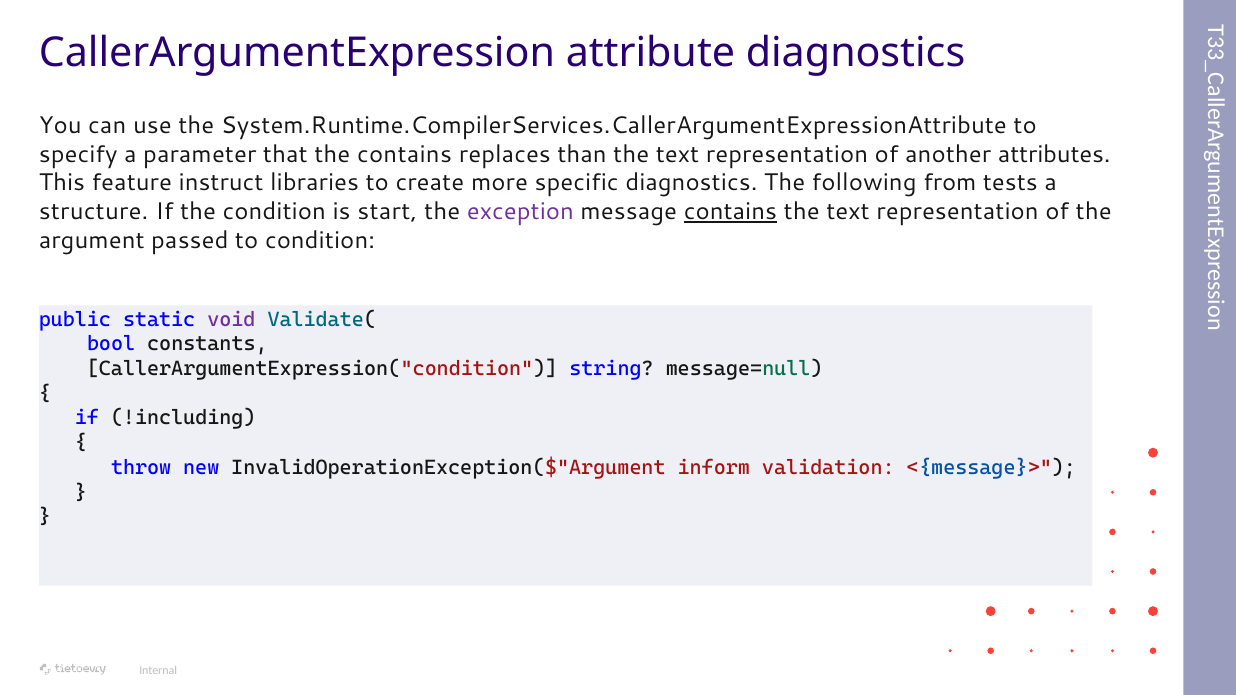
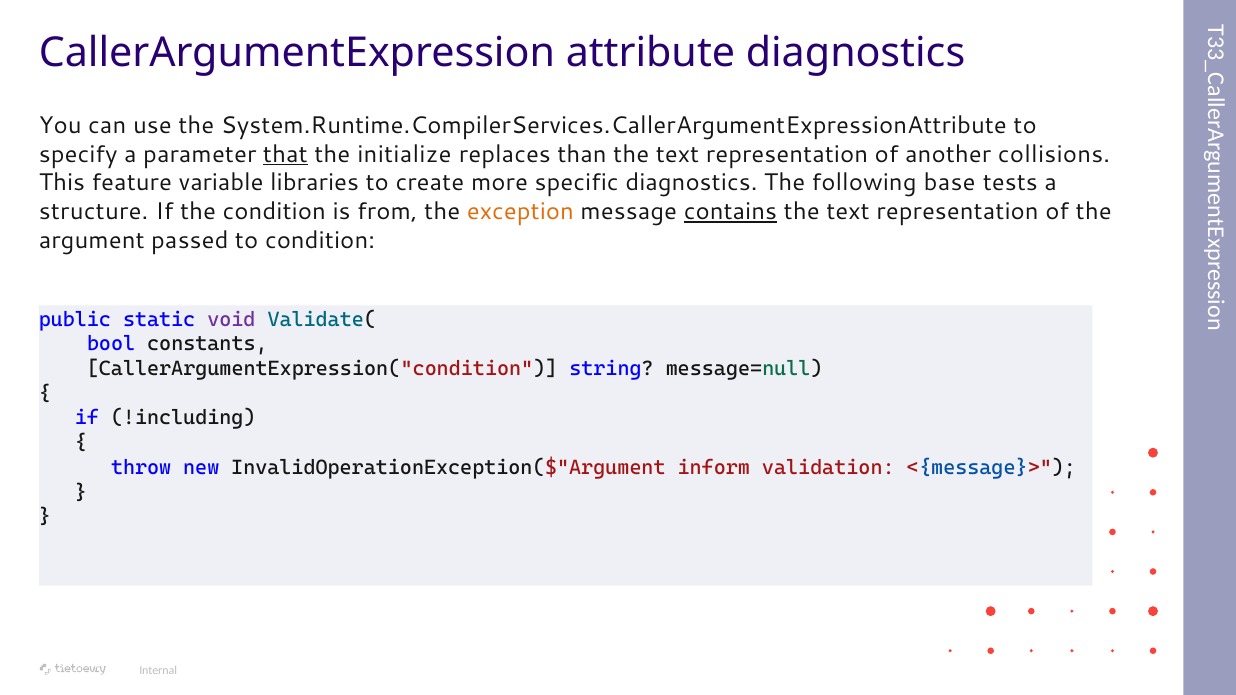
that underline: none -> present (285, 154)
the contains: contains -> initialize (404, 154)
attributes: attributes -> collisions (1054, 154)
instruct: instruct -> variable (221, 183)
from: from -> base (950, 183)
start: start -> from (387, 212)
exception colour: purple -> orange (520, 212)
